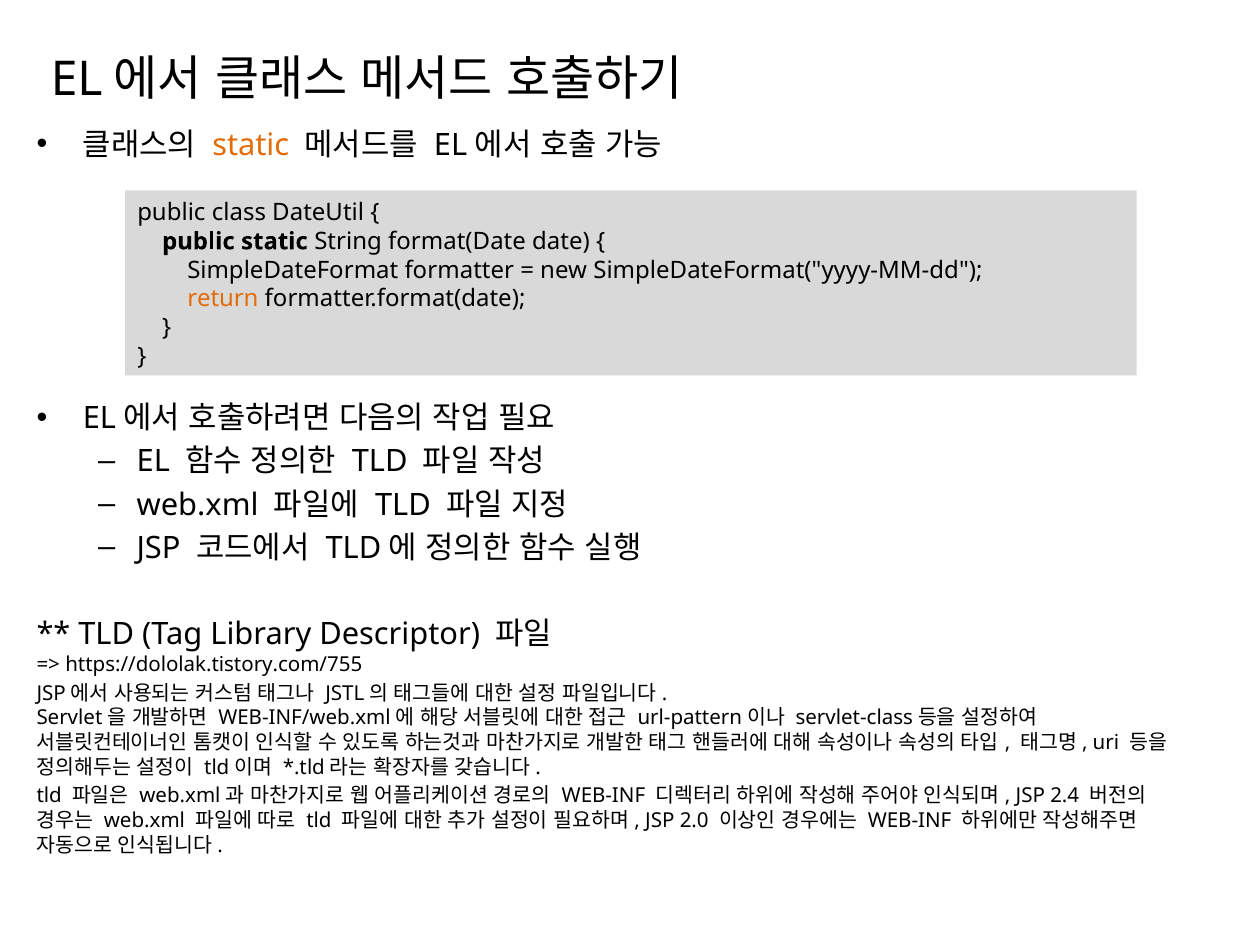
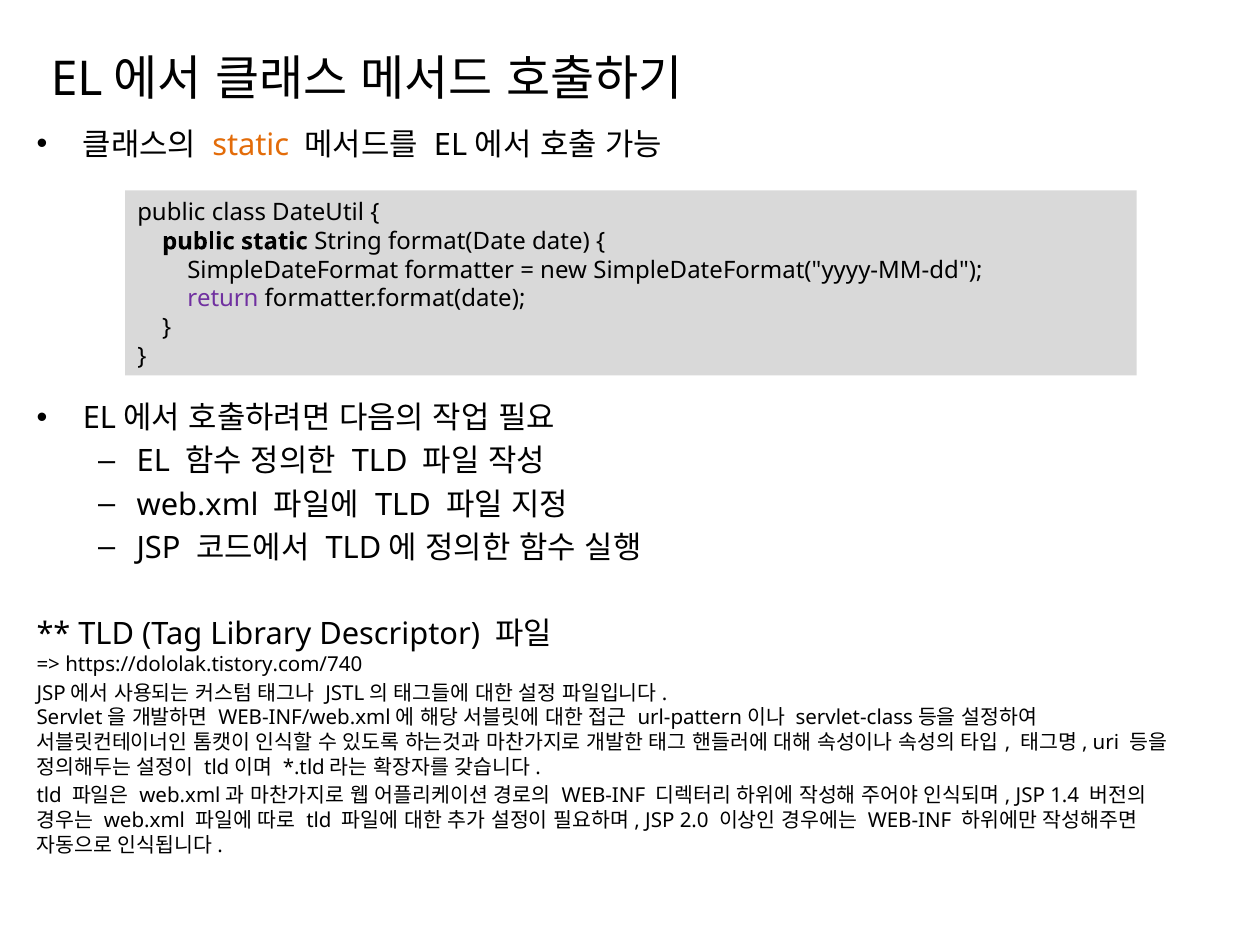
return colour: orange -> purple (223, 299)
https://dololak.tistory.com/755: https://dololak.tistory.com/755 -> https://dololak.tistory.com/740 (214, 664)
2.4: 2.4 -> 1.4 (1065, 796)
